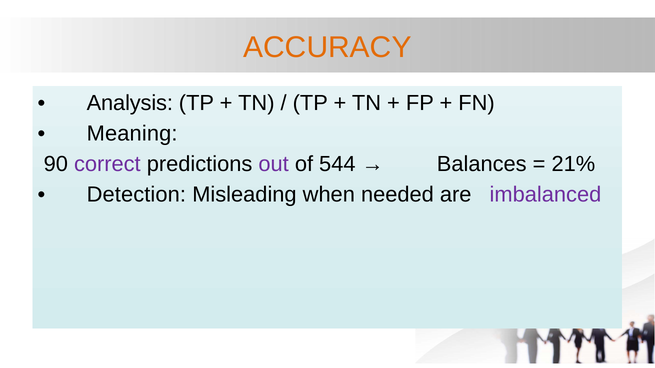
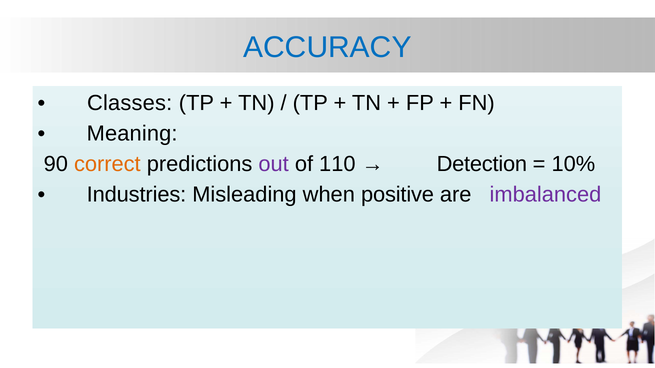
ACCURACY colour: orange -> blue (327, 48)
Analysis: Analysis -> Classes (130, 103)
correct colour: purple -> orange (107, 164)
544: 544 -> 110 (337, 164)
Balances: Balances -> Detection (482, 164)
21%: 21% -> 10% (573, 164)
Detection: Detection -> Industries (136, 195)
needed: needed -> positive (398, 195)
